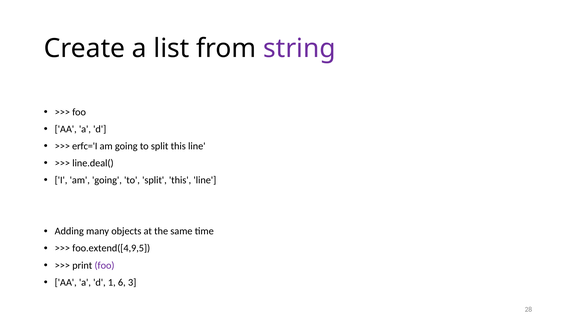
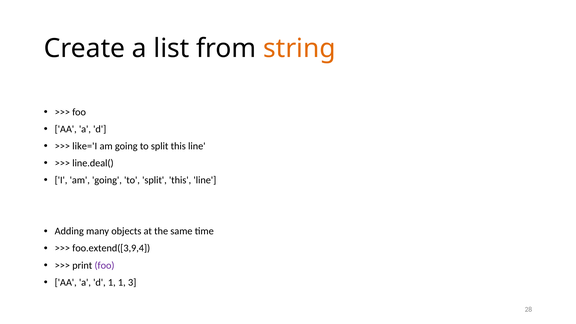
string colour: purple -> orange (299, 48)
erfc='I: erfc='I -> like='I (85, 146)
foo.extend([4,9,5: foo.extend([4,9,5 -> foo.extend([3,9,4 (111, 248)
1 6: 6 -> 1 (122, 282)
